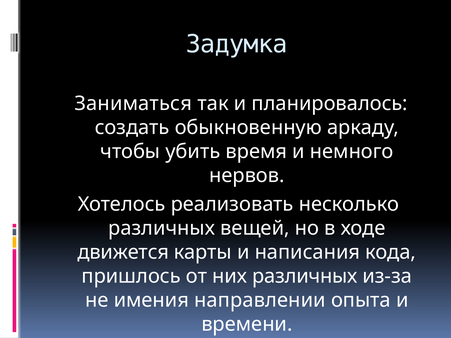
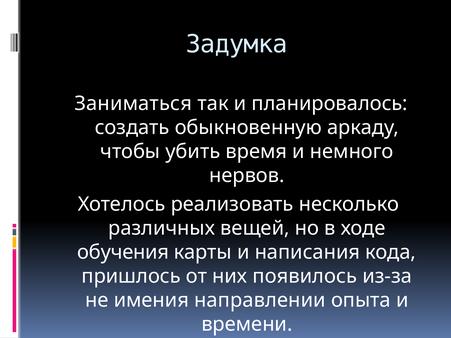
движется: движется -> обучения (123, 252)
них различных: различных -> появилось (305, 276)
